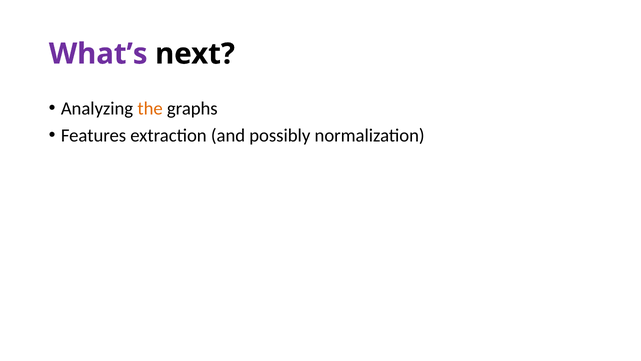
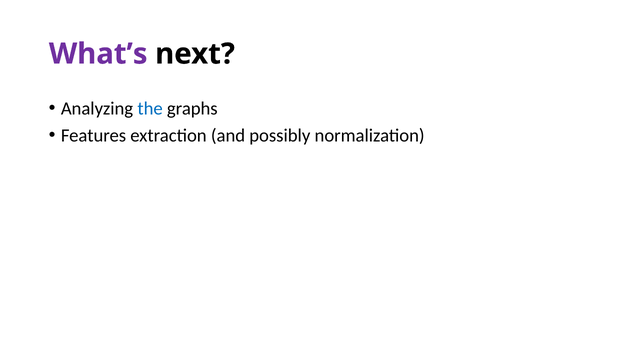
the colour: orange -> blue (150, 108)
